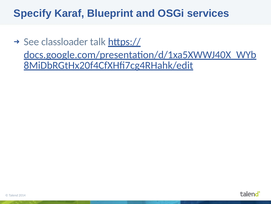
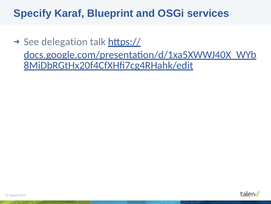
classloader: classloader -> delegation (64, 42)
